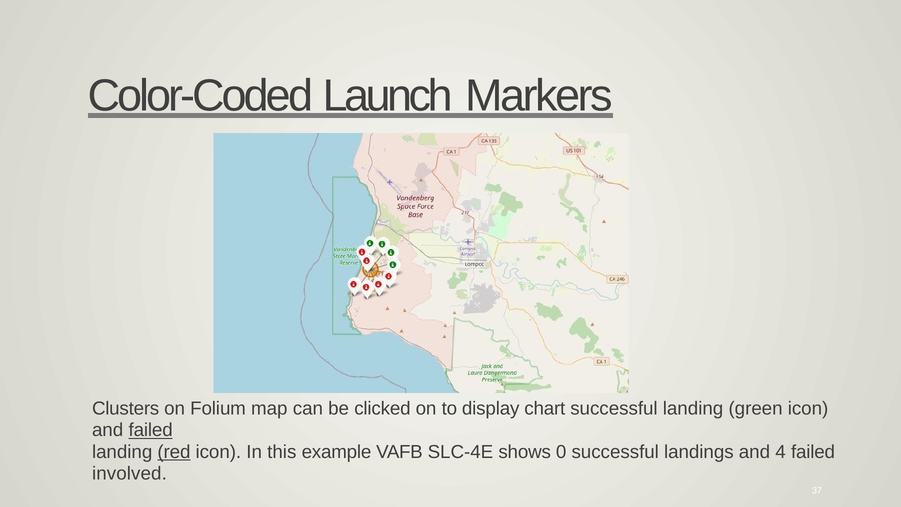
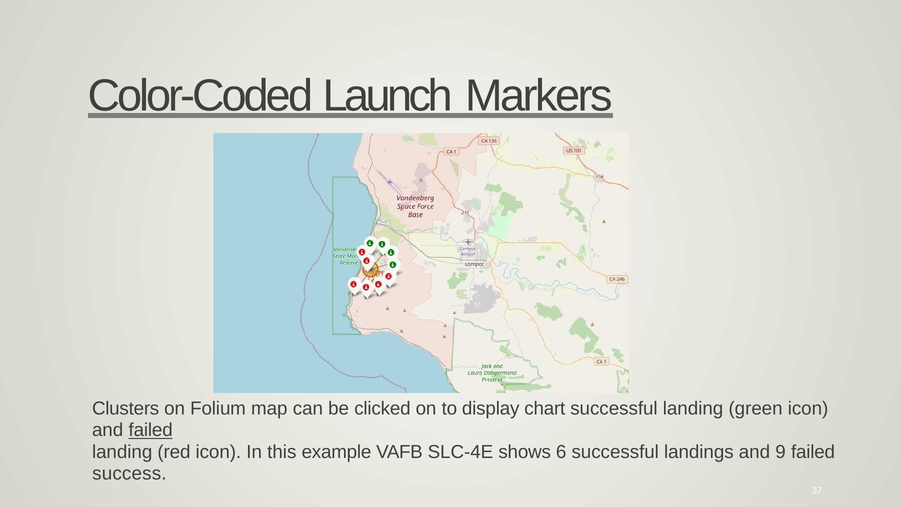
red underline: present -> none (174, 452)
0: 0 -> 6 (561, 452)
4: 4 -> 9 (781, 452)
involved: involved -> success (129, 473)
